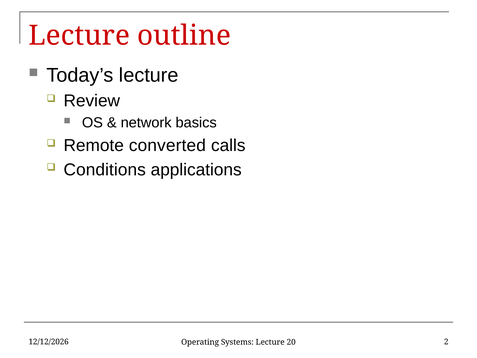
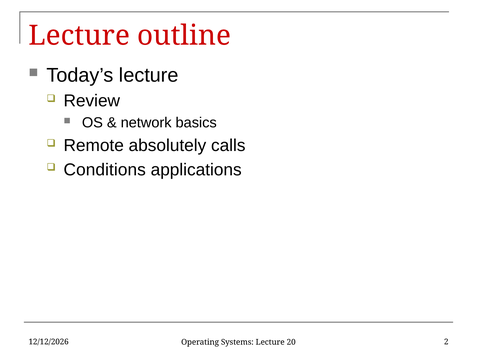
converted: converted -> absolutely (167, 145)
